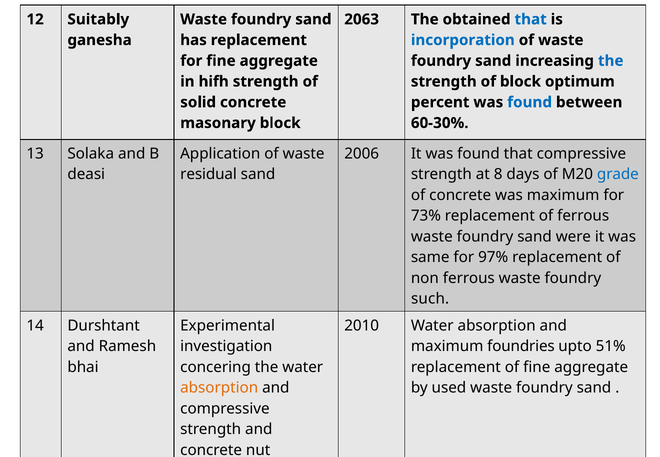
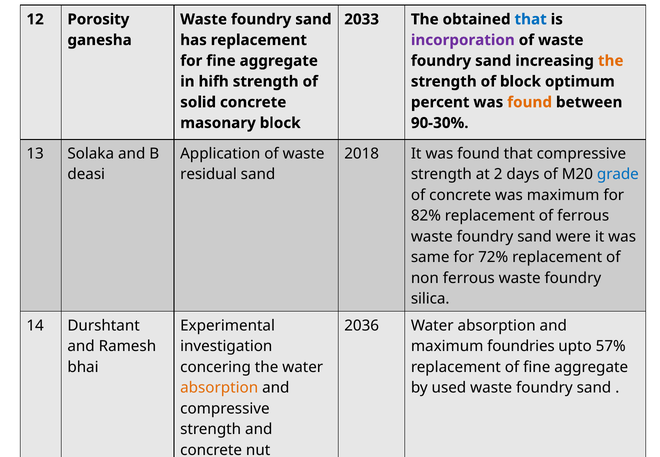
Suitably: Suitably -> Porosity (98, 19)
2063: 2063 -> 2033 (362, 19)
incorporation colour: blue -> purple (463, 40)
the colour: blue -> orange (611, 61)
found colour: blue -> orange (530, 102)
60-30%: 60-30% -> 90-30% (440, 123)
2006: 2006 -> 2018 (362, 154)
8: 8 -> 2 (498, 174)
73%: 73% -> 82% (426, 216)
97%: 97% -> 72% (493, 257)
such: such -> silica (430, 299)
2010: 2010 -> 2036 (362, 326)
51%: 51% -> 57% (611, 346)
